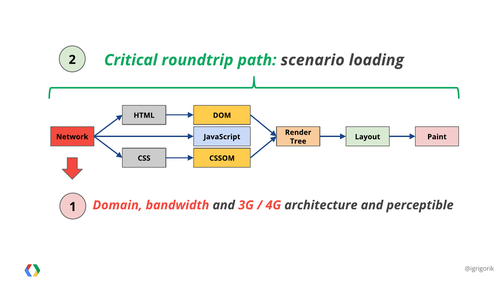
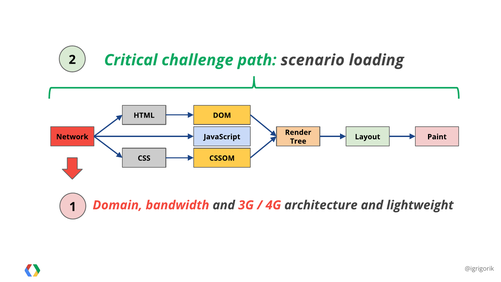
roundtrip: roundtrip -> challenge (197, 60)
perceptible: perceptible -> lightweight (420, 205)
